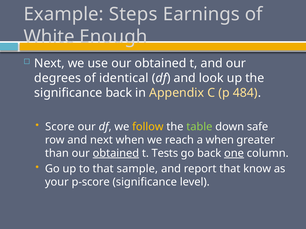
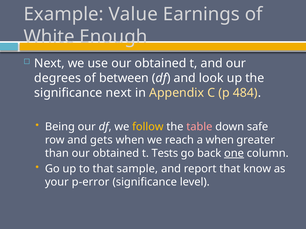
Steps: Steps -> Value (133, 14)
identical: identical -> between (124, 78)
significance back: back -> next (119, 93)
Score: Score -> Being (60, 127)
table colour: light green -> pink (199, 127)
and next: next -> gets (101, 140)
obtained underline: present -> none (116, 153)
p-score: p-score -> p-error (91, 182)
